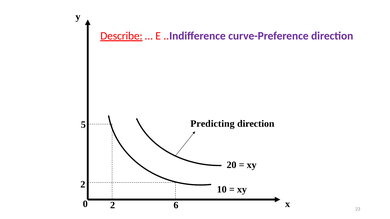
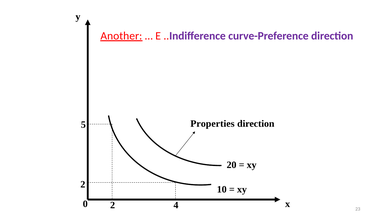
Describe: Describe -> Another (121, 36)
Predicting: Predicting -> Properties (212, 124)
6: 6 -> 4 (176, 205)
